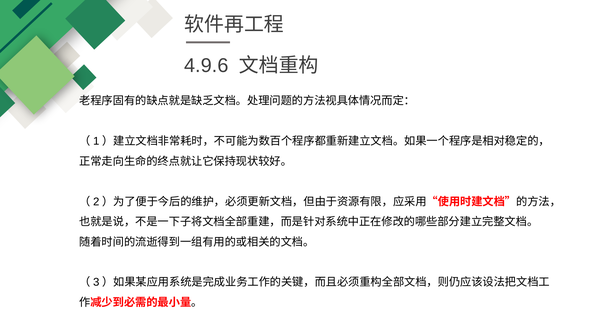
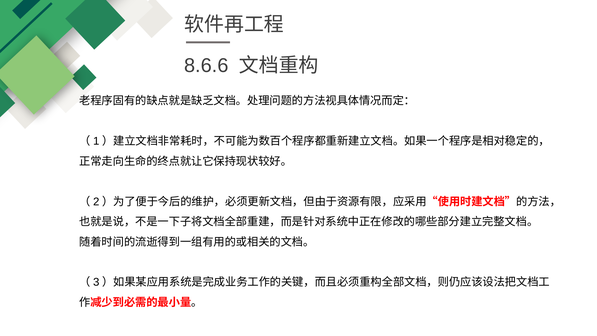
4.9.6: 4.9.6 -> 8.6.6 (206, 65)
